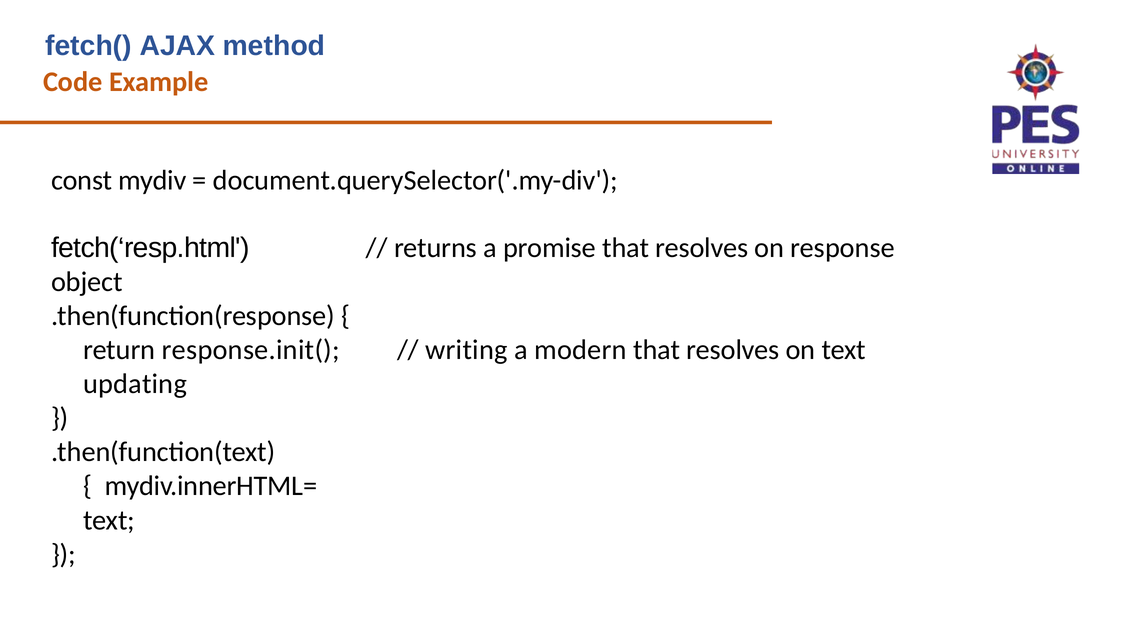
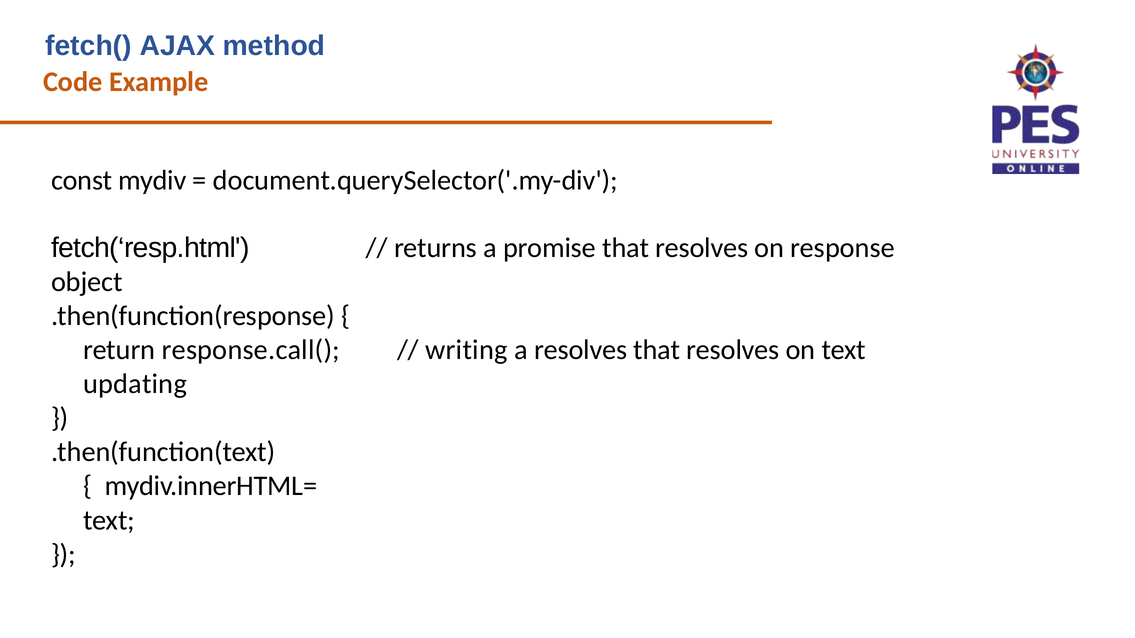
response.init(: response.init( -> response.call( (251, 350)
a modern: modern -> resolves (581, 350)
